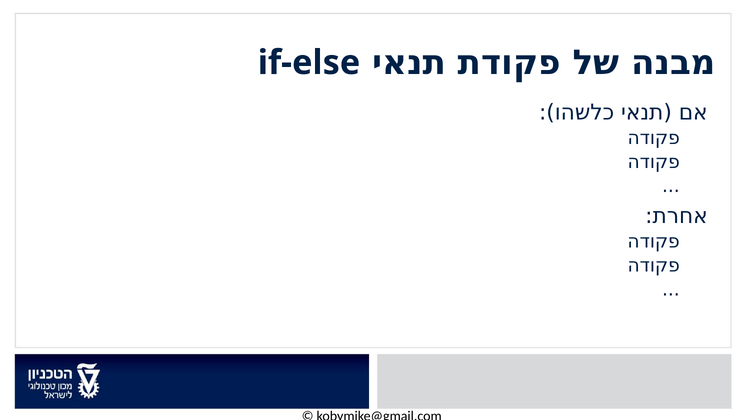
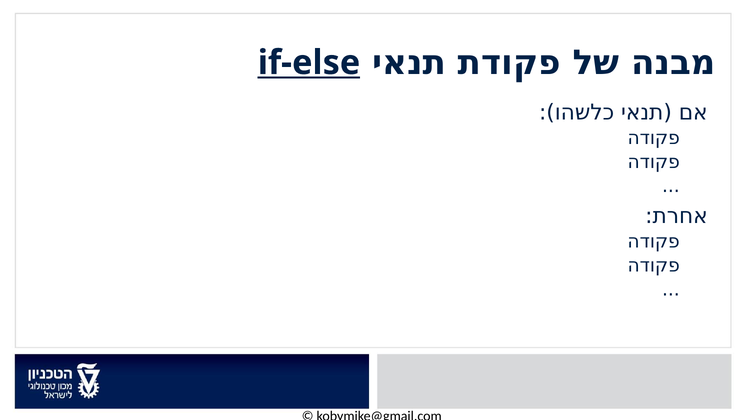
if-else underline: none -> present (309, 63)
